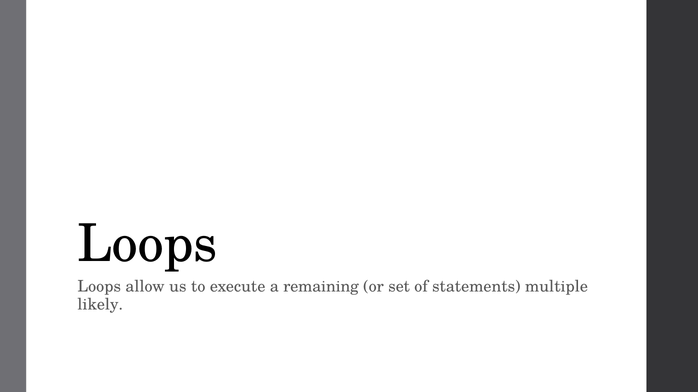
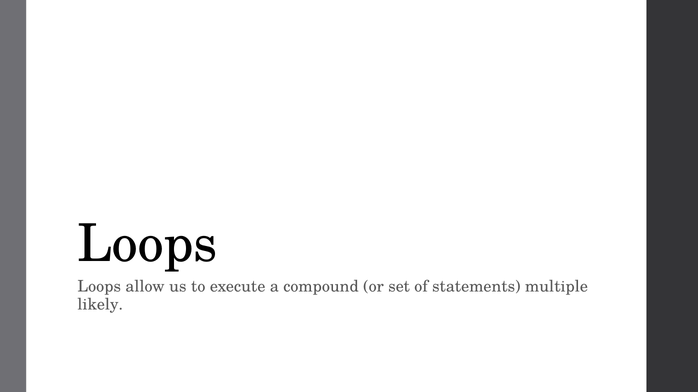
remaining: remaining -> compound (321, 287)
